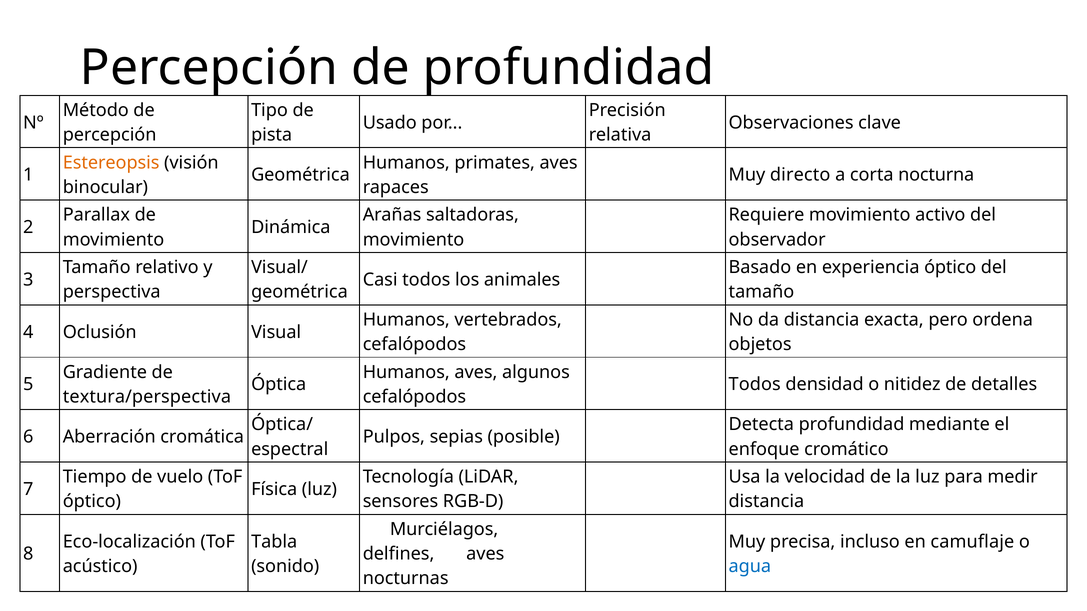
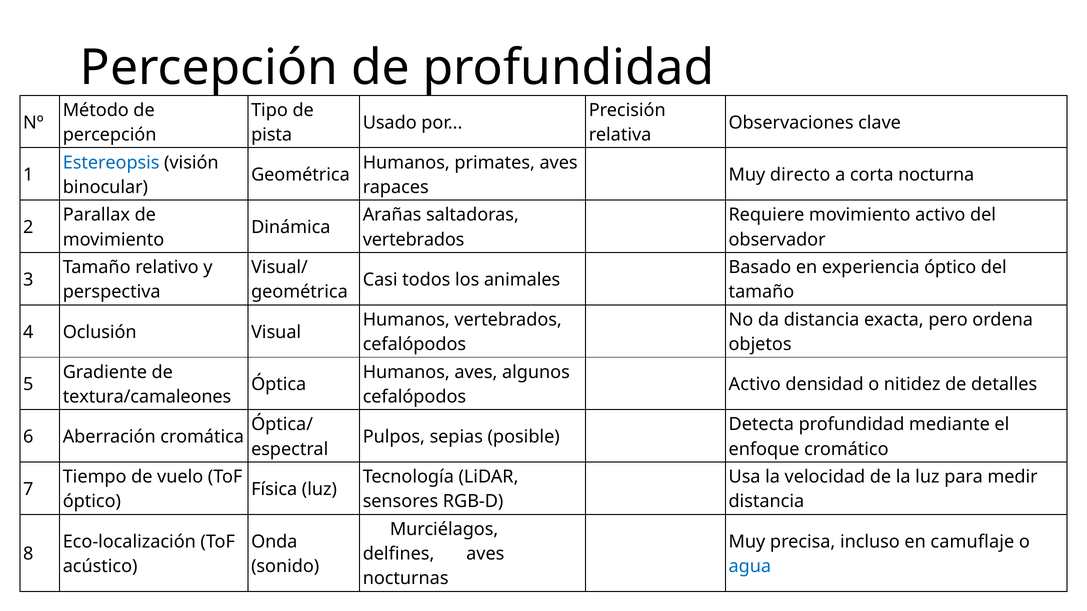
Estereopsis colour: orange -> blue (111, 163)
movimiento: movimiento -> vertebrados (414, 240)
Todos: Todos -> Activo (755, 385)
textura/perspectiva: textura/perspectiva -> textura/camaleones (147, 397)
Tabla: Tabla -> Onda (274, 542)
